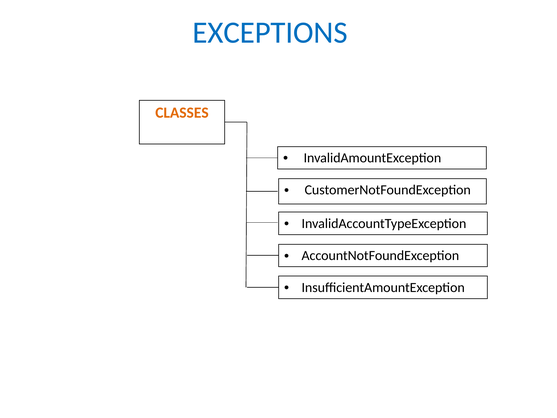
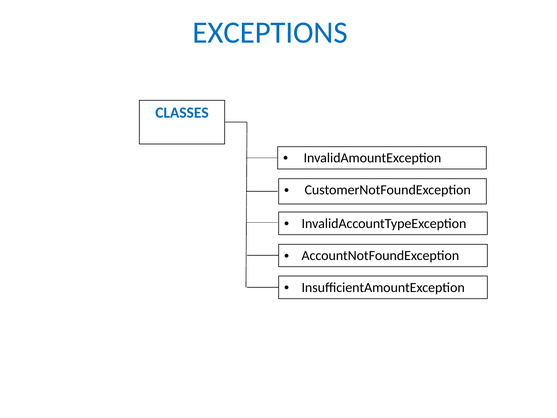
CLASSES colour: orange -> blue (182, 113)
